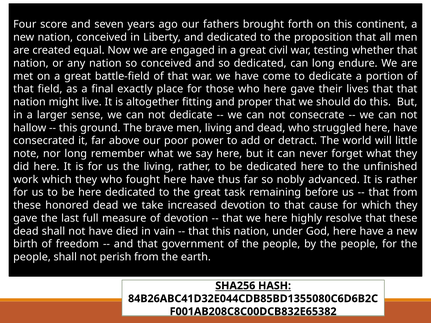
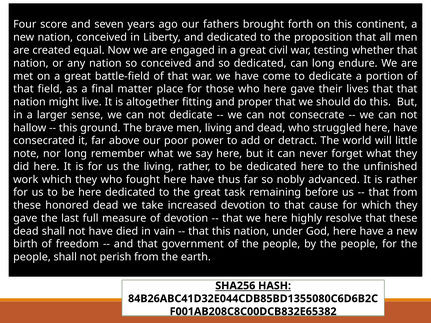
exactly: exactly -> matter (135, 89)
